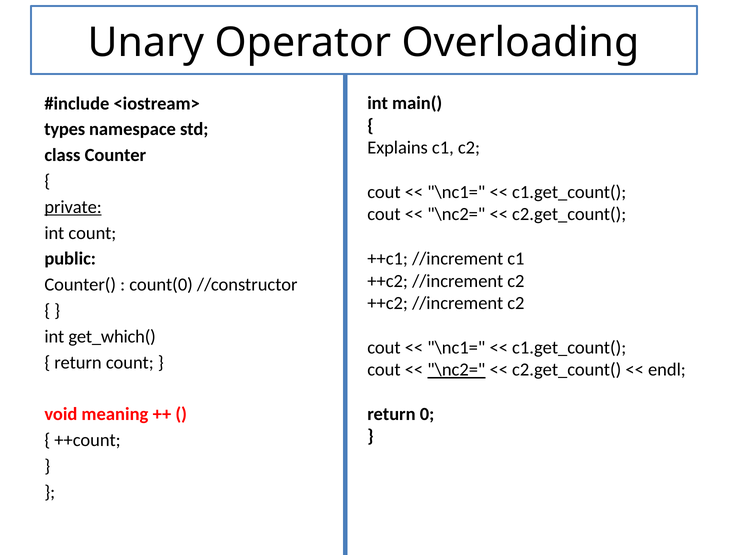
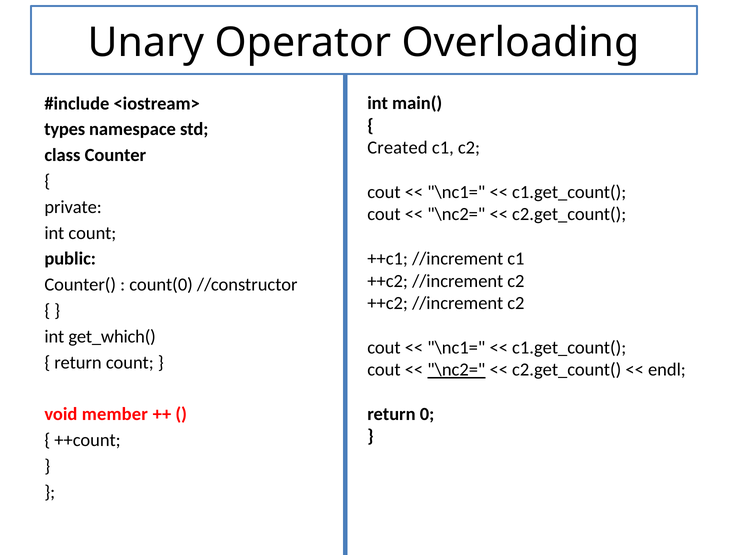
Explains: Explains -> Created (397, 148)
private underline: present -> none (73, 207)
meaning: meaning -> member (115, 414)
